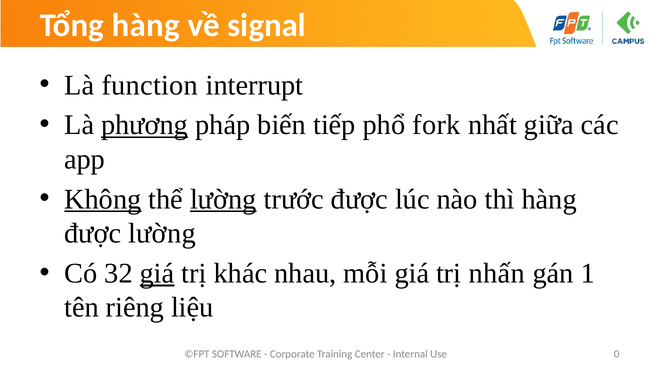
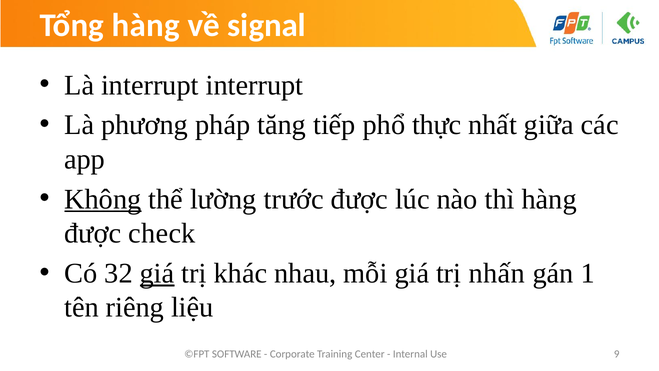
Là function: function -> interrupt (150, 85)
phương underline: present -> none (145, 125)
biến: biến -> tăng (282, 125)
fork: fork -> thực (437, 125)
lường underline: present -> none (223, 199)
được lường: lường -> check (162, 233)
0: 0 -> 9 (617, 354)
